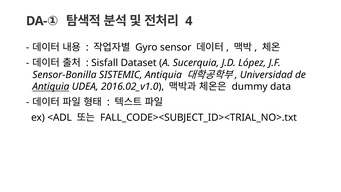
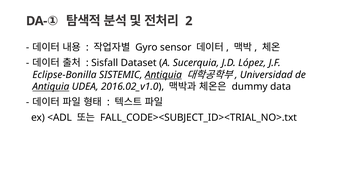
4: 4 -> 2 (189, 21)
Sensor-Bonilla: Sensor-Bonilla -> Eclipse-Bonilla (64, 75)
Antiquia underline: none -> present (163, 75)
